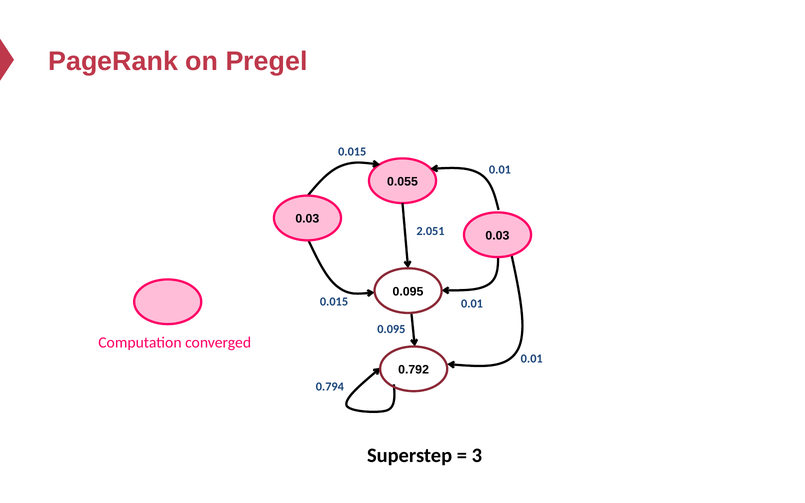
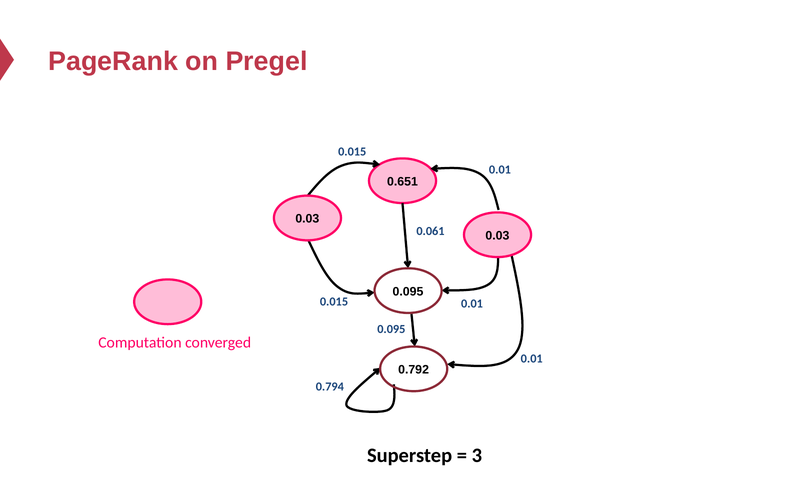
0.055: 0.055 -> 0.651 (402, 182)
2.051: 2.051 -> 0.061 (430, 231)
